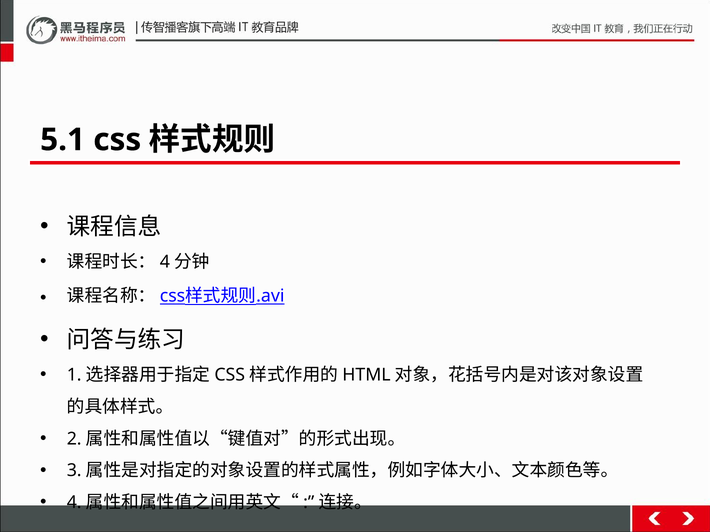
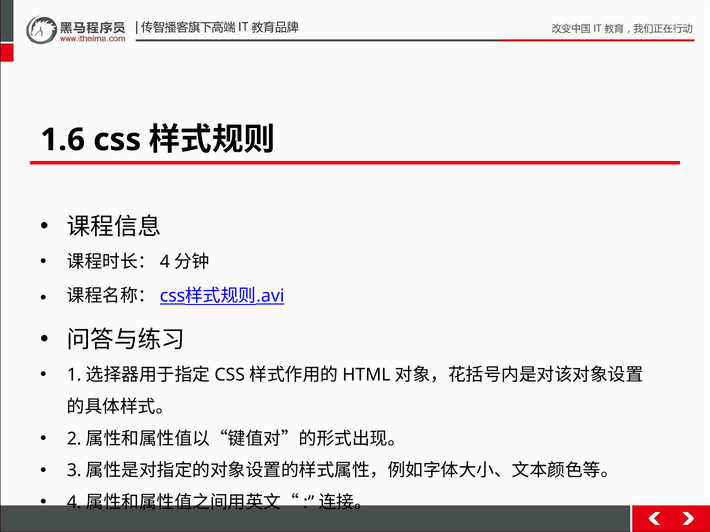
5.1: 5.1 -> 1.6 (63, 140)
